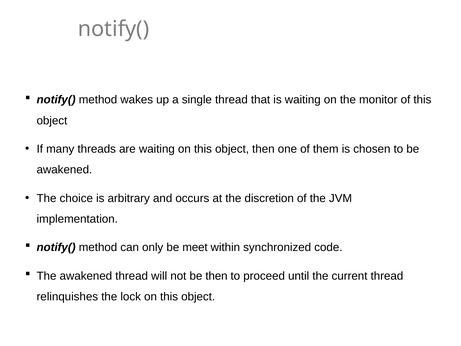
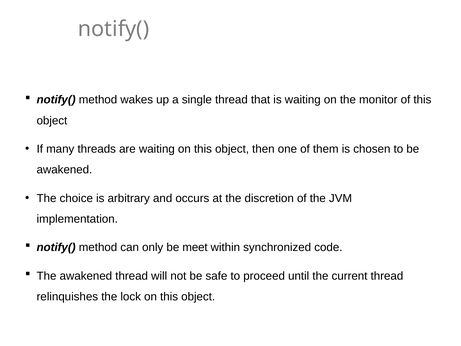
be then: then -> safe (216, 276)
